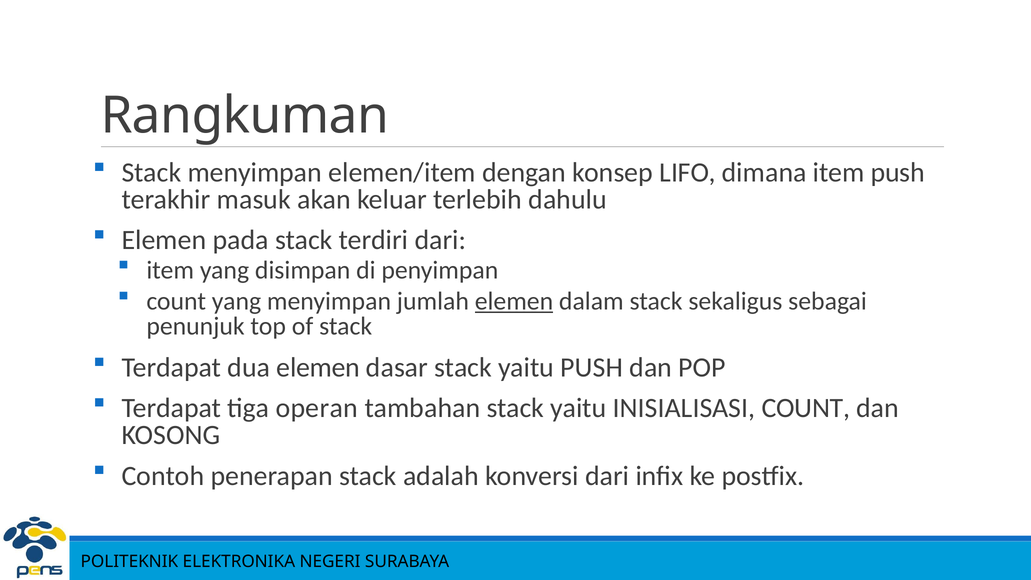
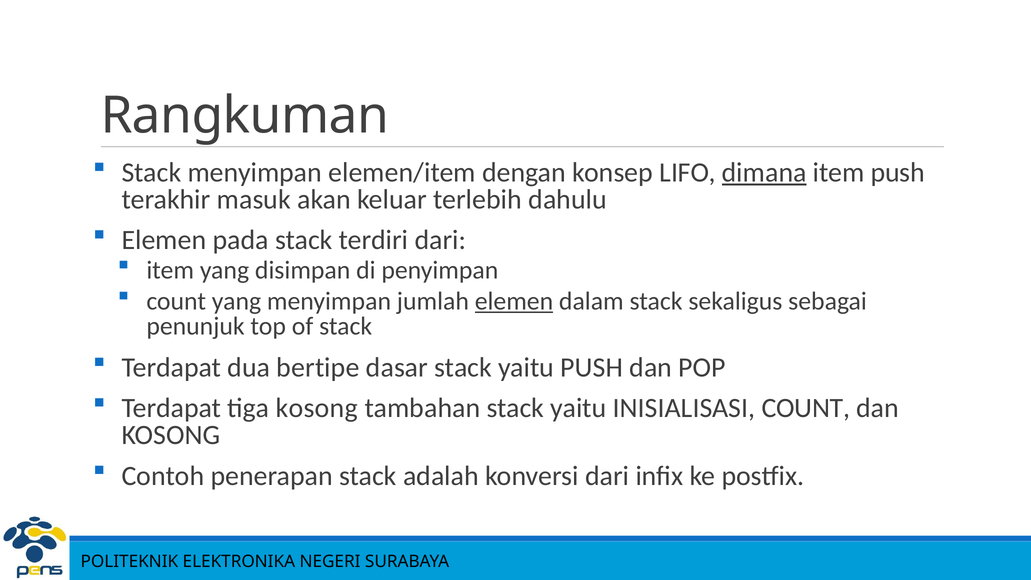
dimana underline: none -> present (764, 172)
dua elemen: elemen -> bertipe (318, 367)
tiga operan: operan -> kosong (317, 408)
